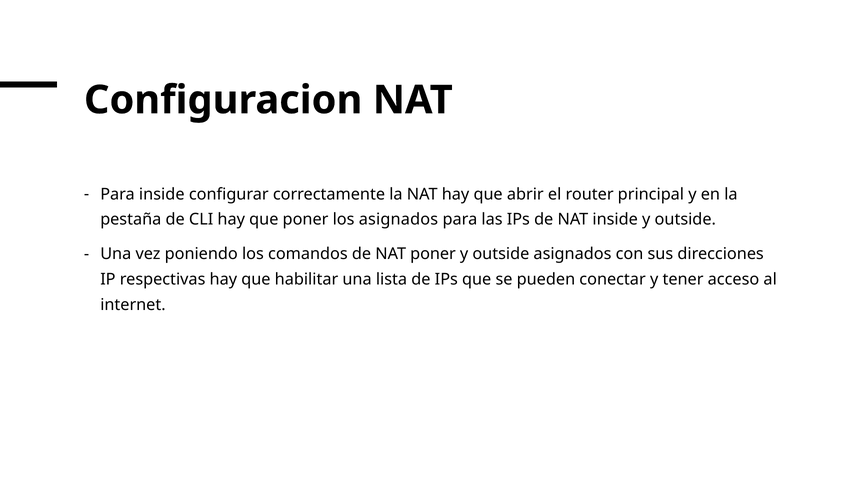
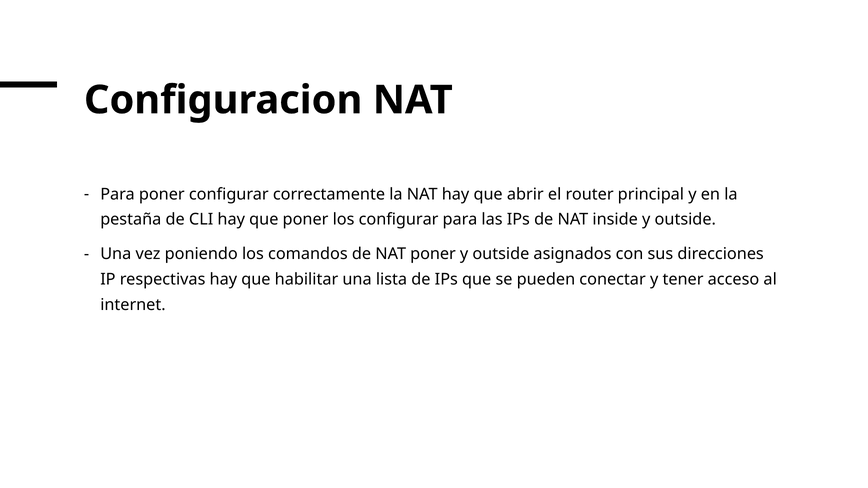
Para inside: inside -> poner (162, 194)
los asignados: asignados -> configurar (399, 220)
